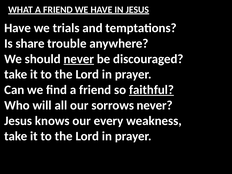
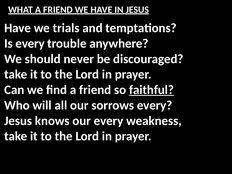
Is share: share -> every (30, 43)
never underline: present -> none (79, 59)
sorrows never: never -> every (155, 105)
